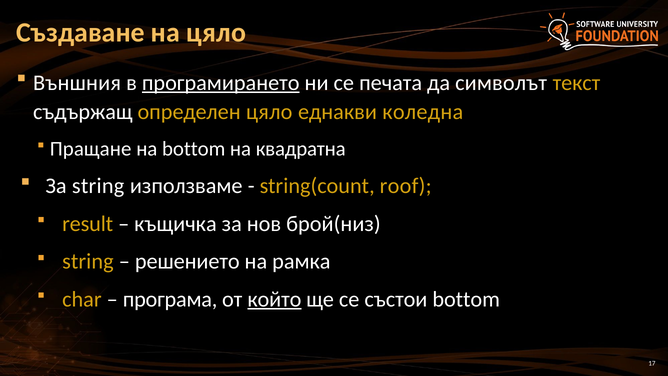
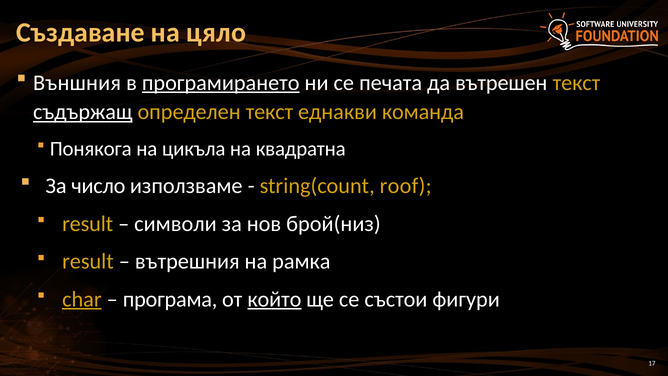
символът: символът -> вътрешен (501, 83)
съдържащ underline: none -> present (83, 112)
определен цяло: цяло -> текст (269, 112)
коледна: коледна -> команда (423, 112)
Пращане: Пращане -> Понякога (91, 149)
на bottom: bottom -> цикъла (194, 149)
За string: string -> число (98, 186)
къщичка: къщичка -> символи (175, 224)
string: string -> result (88, 261)
решението: решението -> вътрешния (187, 261)
char underline: none -> present (82, 299)
състои bottom: bottom -> фигури (466, 299)
